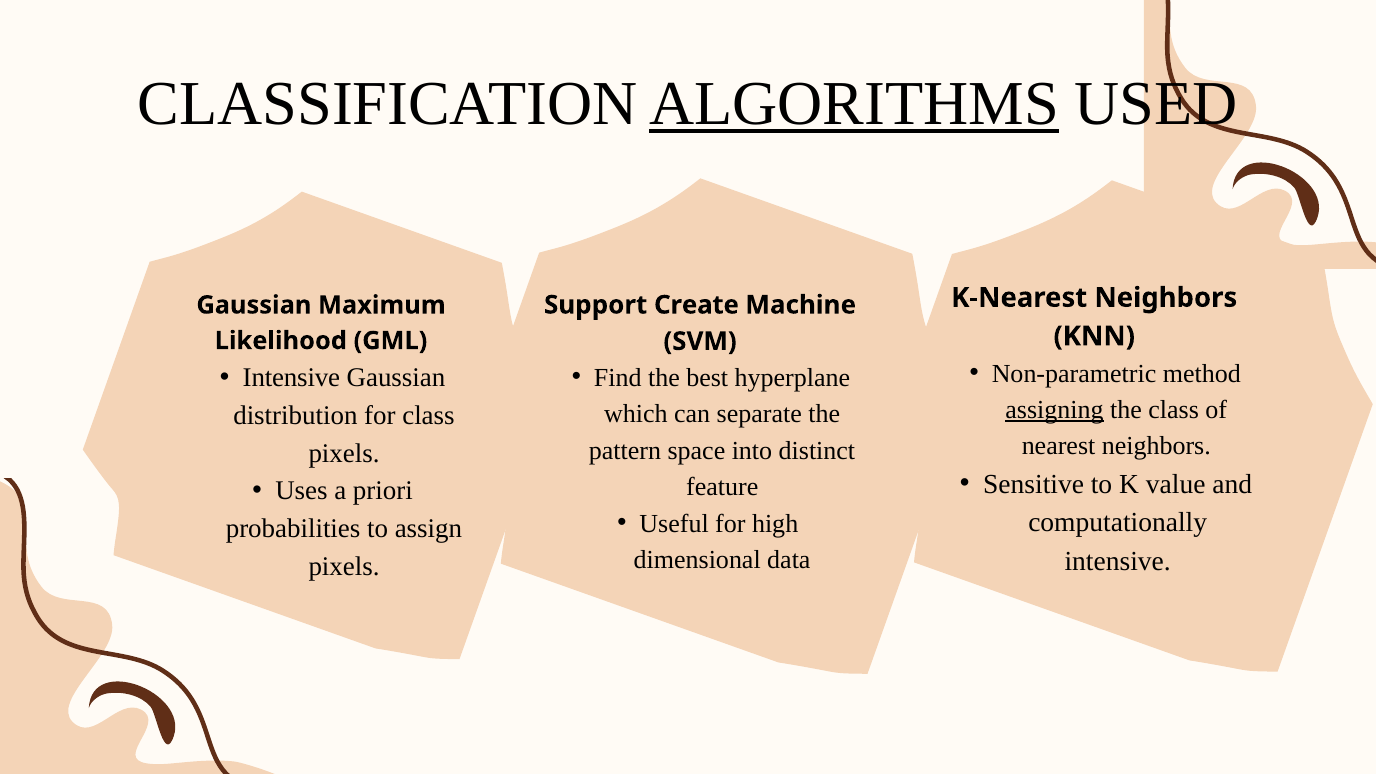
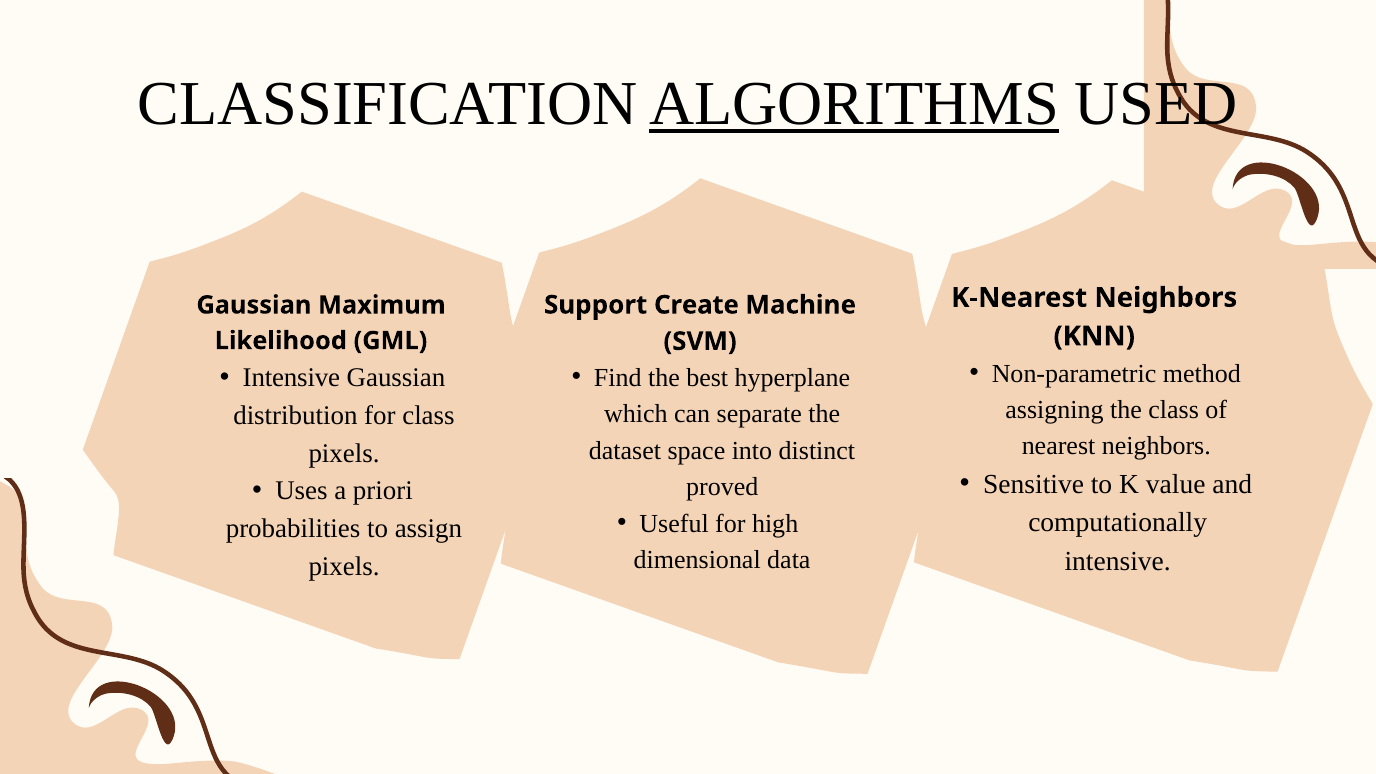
assigning underline: present -> none (1055, 410)
pattern: pattern -> dataset (625, 451)
feature: feature -> proved (722, 487)
